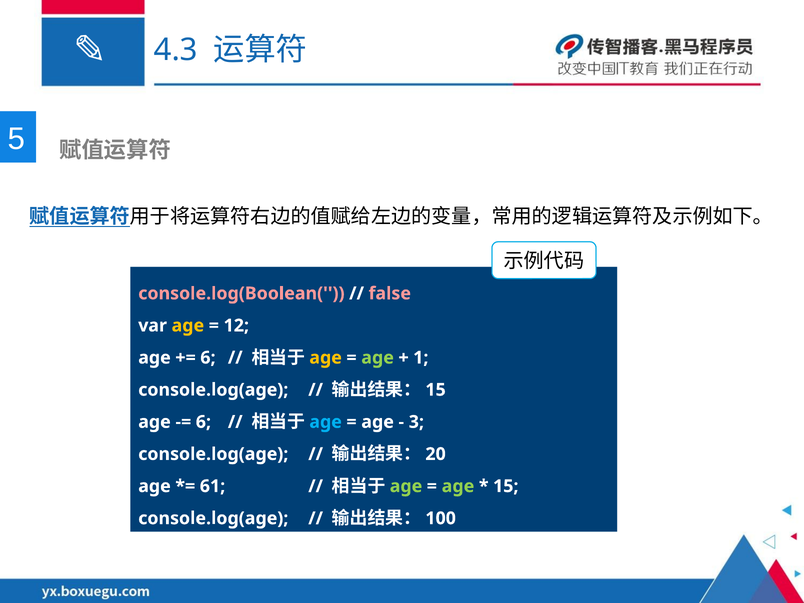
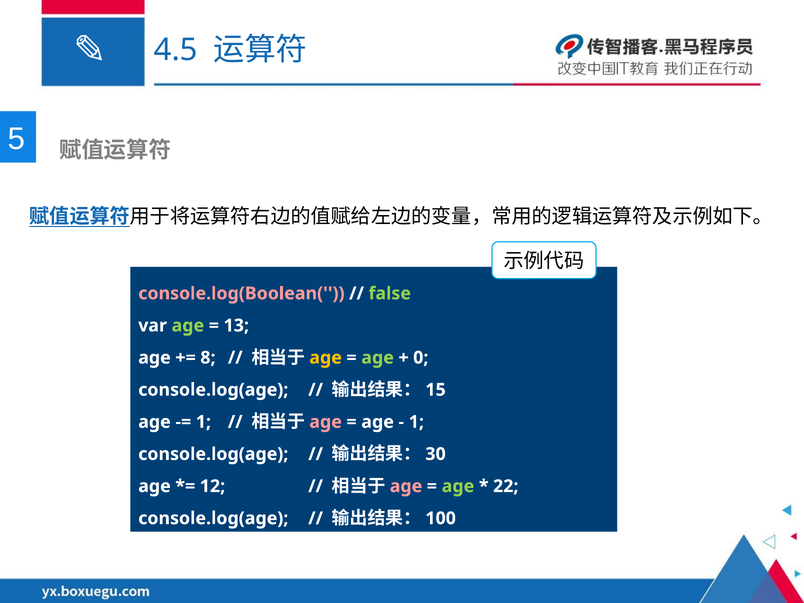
4.3: 4.3 -> 4.5 (176, 50)
false colour: pink -> light green (390, 293)
age colour: yellow -> light green (188, 326)
12: 12 -> 13 (236, 326)
6: 6 -> 8 (208, 358)
1: 1 -> 0 (421, 358)
6: 6 -> 1 (203, 422)
age colour: light blue -> pink (326, 422)
3: 3 -> 1 (416, 422)
20: 20 -> 30 (436, 454)
61: 61 -> 12 (213, 486)
age colour: light green -> pink (406, 486)
15: 15 -> 22 (506, 486)
